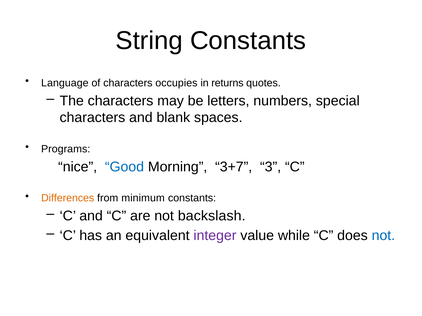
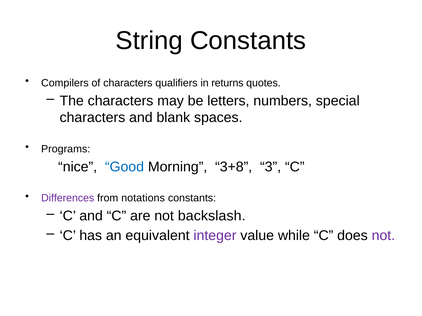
Language: Language -> Compilers (65, 83)
occupies: occupies -> qualifiers (176, 83)
3+7: 3+7 -> 3+8 (234, 167)
Differences colour: orange -> purple (68, 198)
minimum: minimum -> notations (143, 198)
not colour: blue -> purple (383, 236)
